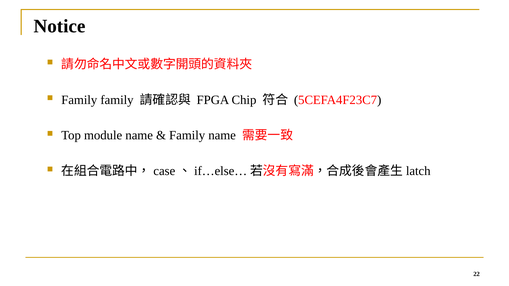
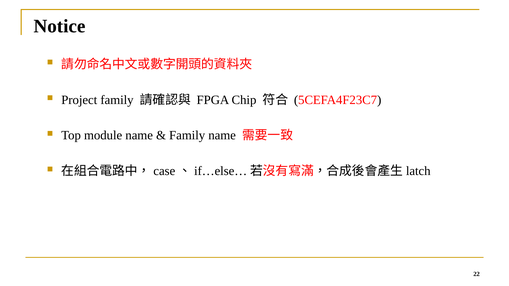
Family: Family -> Project (79, 100)
